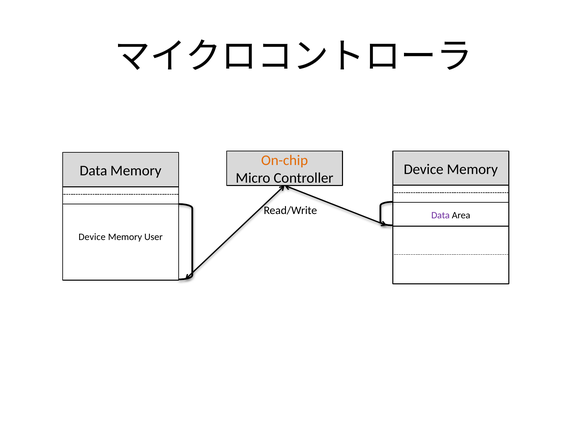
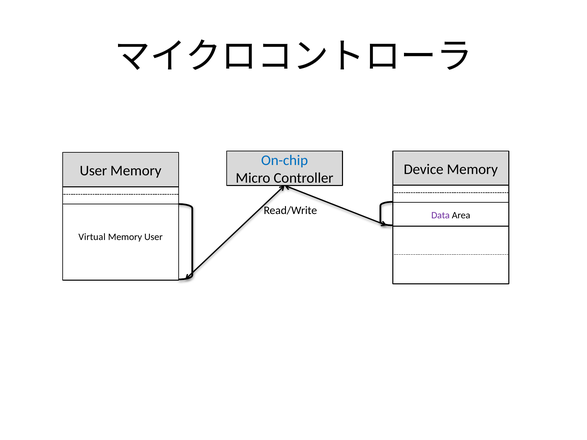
On-chip colour: orange -> blue (285, 161)
Data: Data -> User (93, 171)
Device: Device -> Virtual (92, 237)
